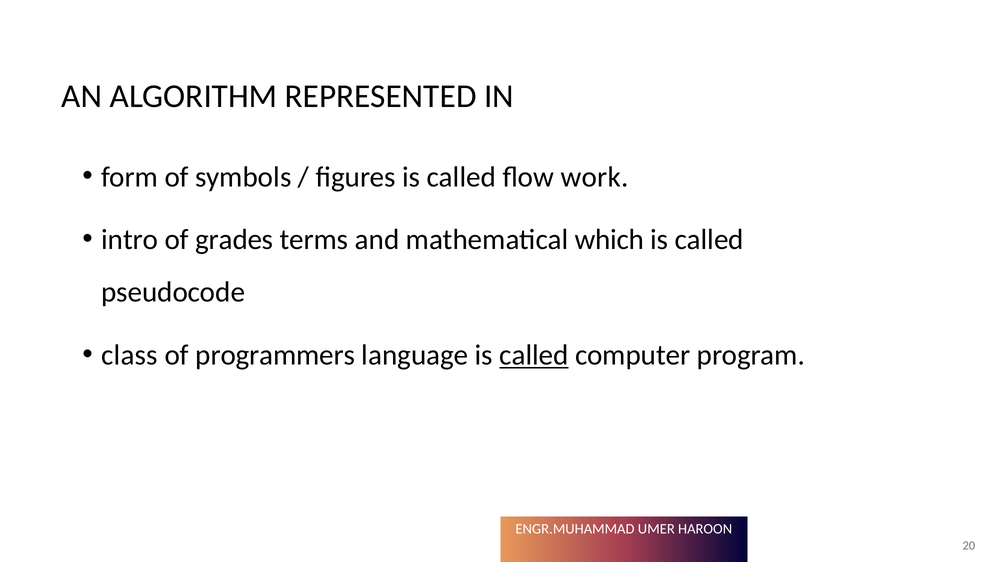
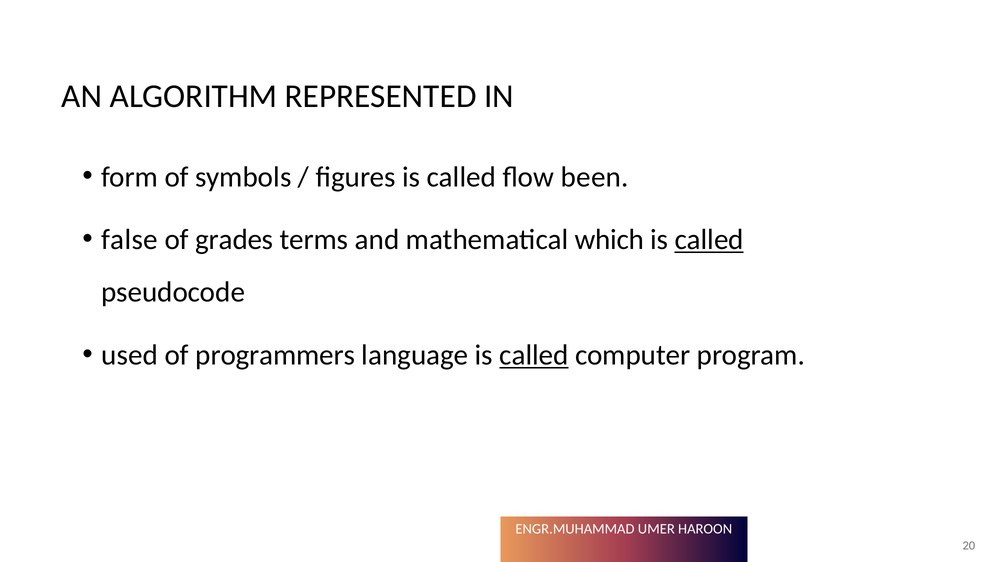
work: work -> been (595, 177)
intro: intro -> false (129, 240)
called underline: none -> present (709, 240)
class: class -> used (130, 355)
